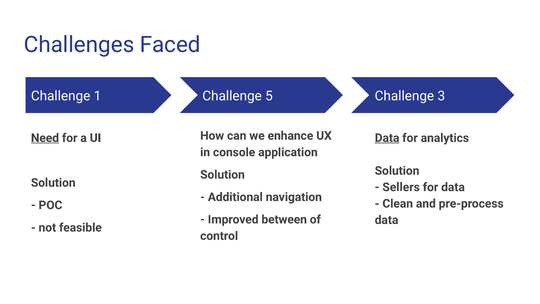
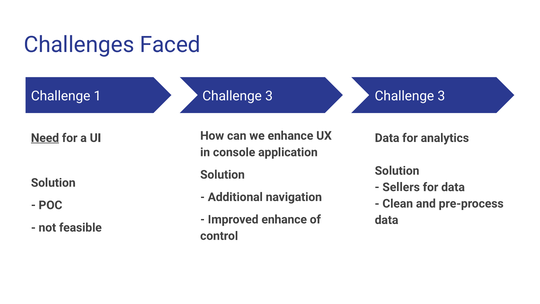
5: 5 -> 3 (269, 96)
Data underline: present -> none (387, 138)
Improved between: between -> enhance (284, 219)
